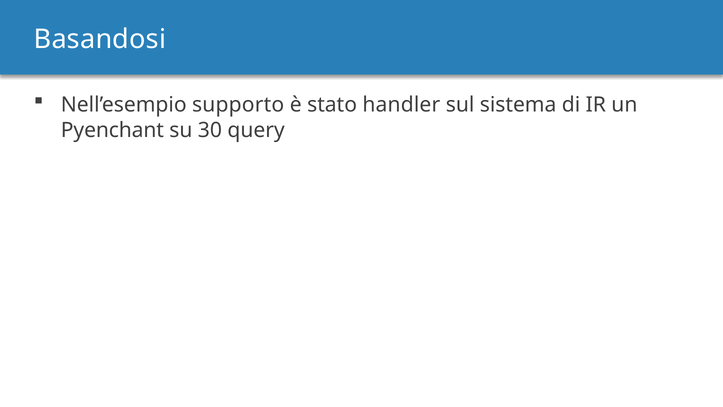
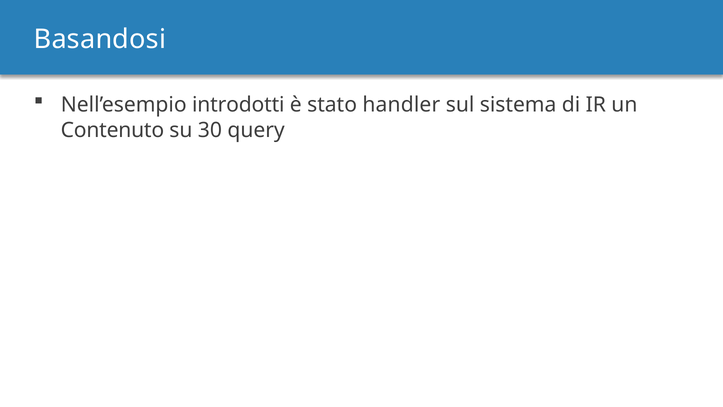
supporto: supporto -> introdotti (238, 105)
Pyenchant: Pyenchant -> Contenuto (112, 130)
